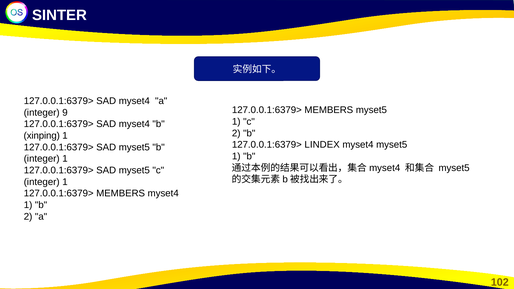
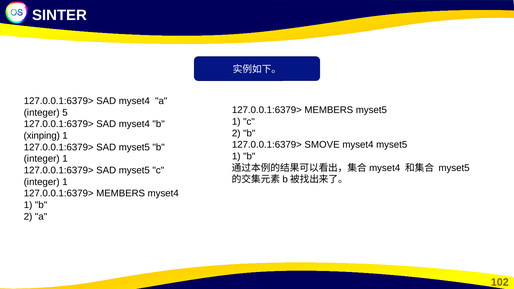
9: 9 -> 5 (65, 113)
LINDEX: LINDEX -> SMOVE (322, 145)
